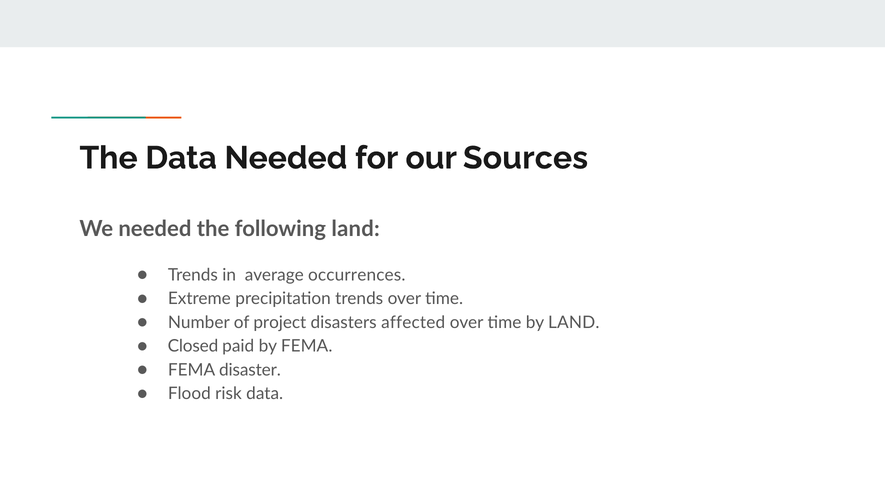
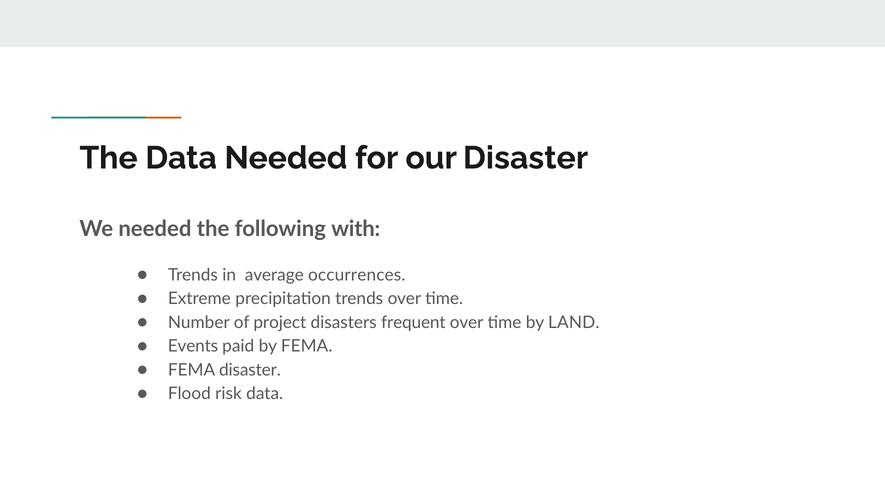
our Sources: Sources -> Disaster (526, 158)
following land: land -> with (356, 229)
affected: affected -> frequent (413, 322)
Closed: Closed -> Events (193, 346)
